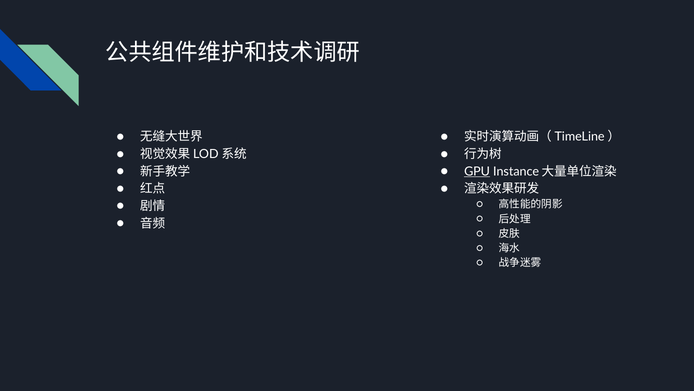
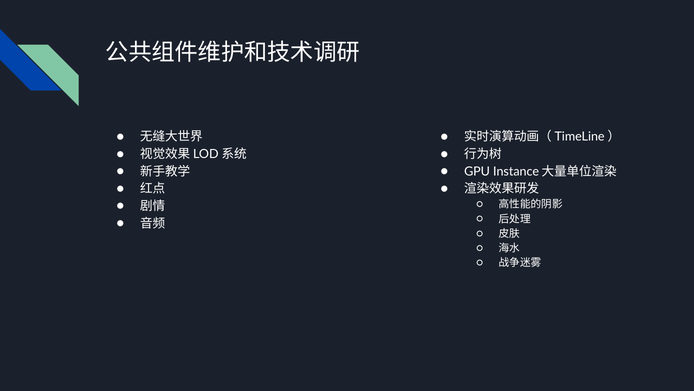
GPU underline: present -> none (477, 171)
